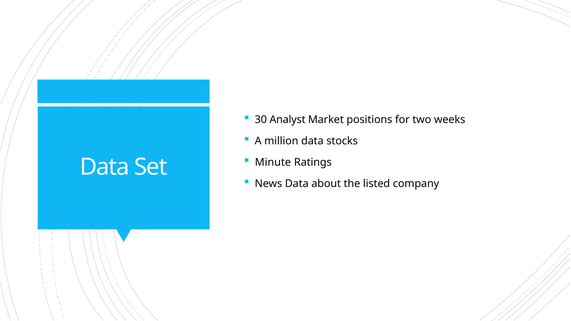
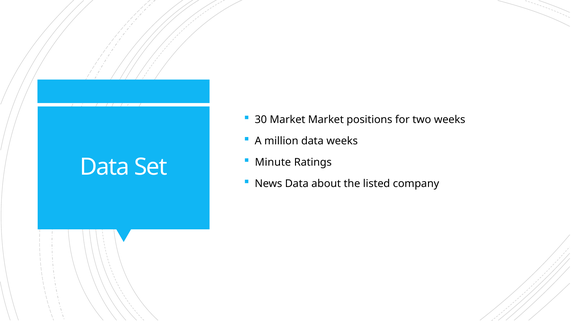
30 Analyst: Analyst -> Market (287, 120)
data stocks: stocks -> weeks (342, 141)
